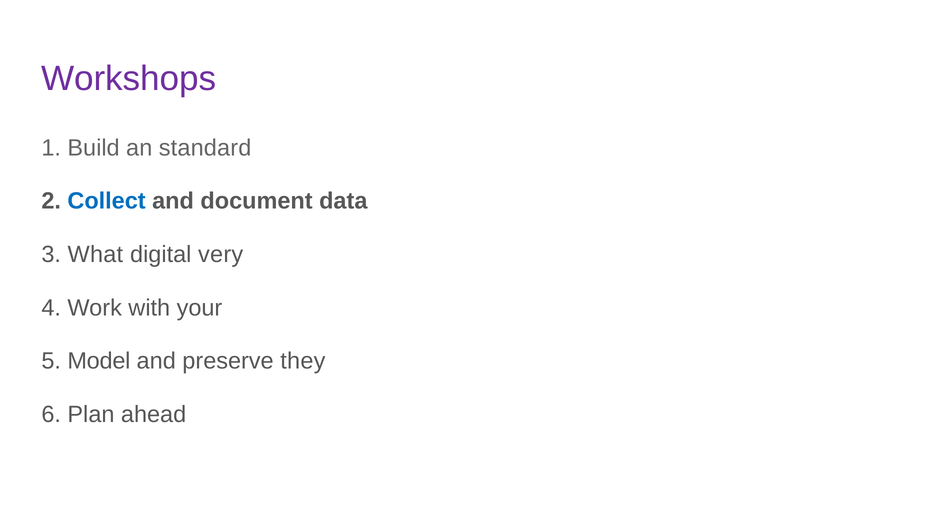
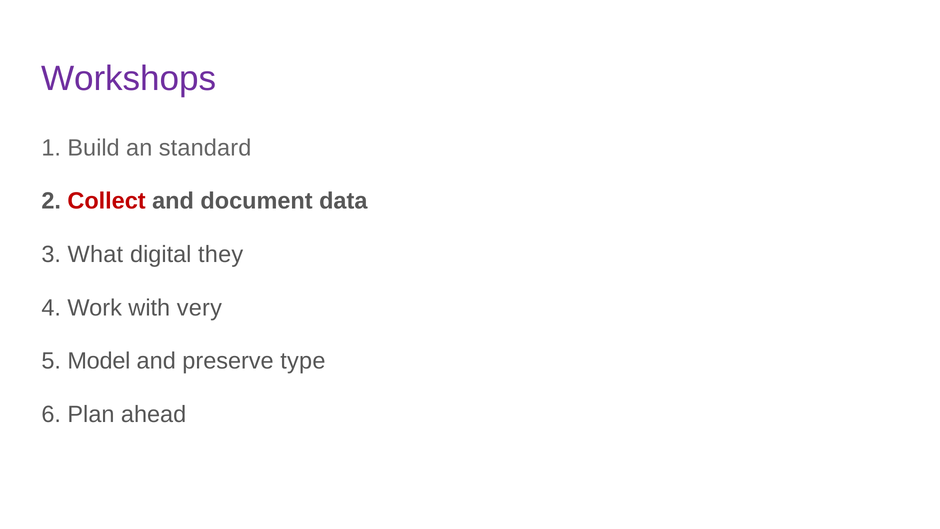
Collect colour: blue -> red (107, 201)
very: very -> they (221, 254)
your: your -> very (199, 308)
they: they -> type (303, 361)
